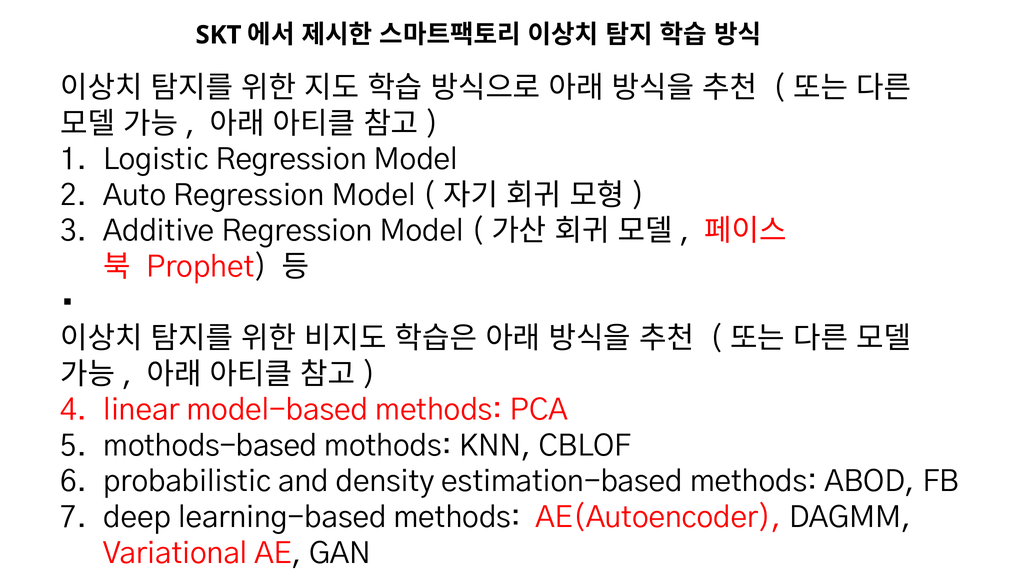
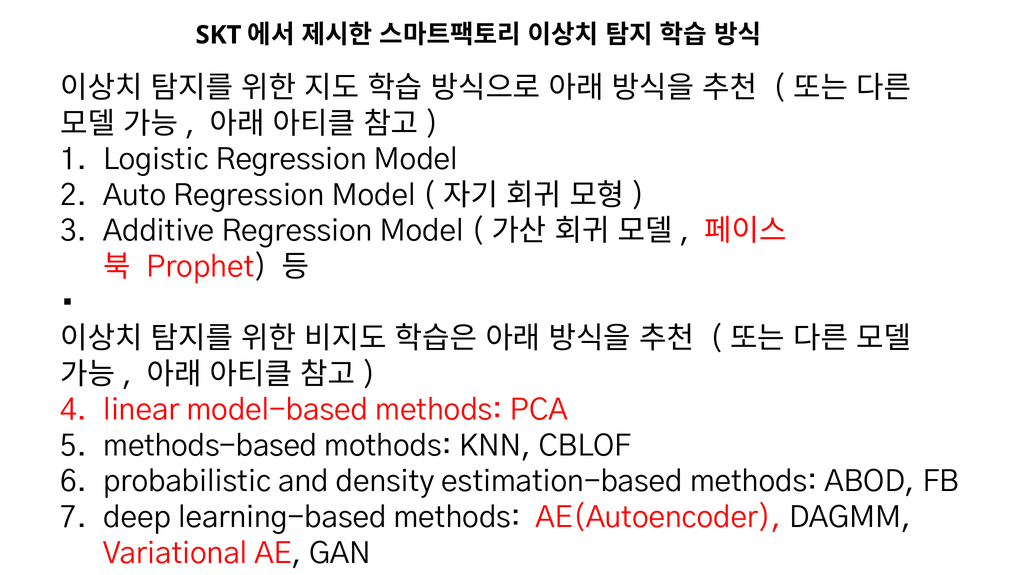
mothods-based: mothods-based -> methods-based (210, 446)
